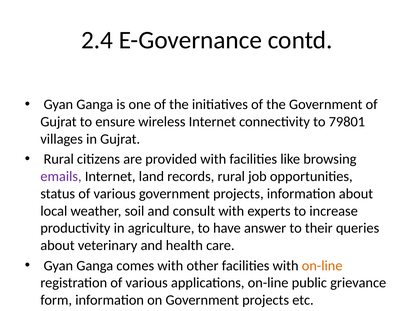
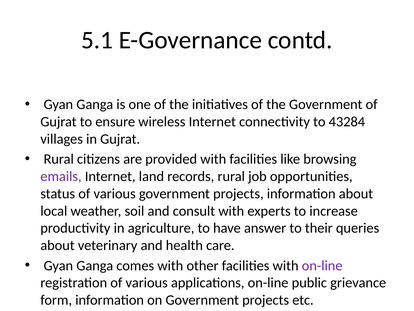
2.4: 2.4 -> 5.1 (97, 40)
79801: 79801 -> 43284 (347, 122)
on-line colour: orange -> purple (322, 265)
